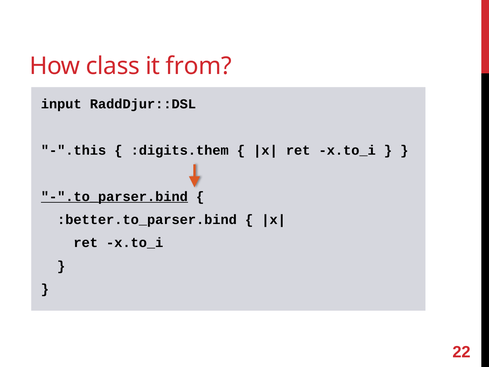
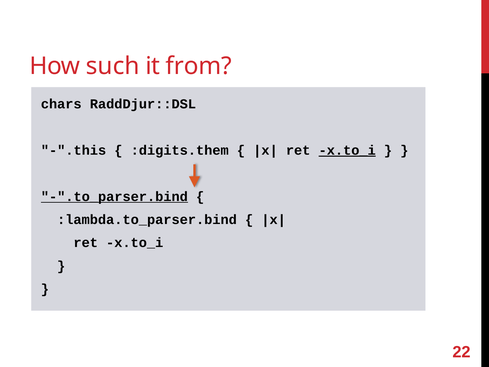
class: class -> such (113, 66)
input: input -> chars (61, 104)
x.to_i underline: none -> present (347, 150)
:better.to_parser.bind: :better.to_parser.bind -> :lambda.to_parser.bind (147, 220)
